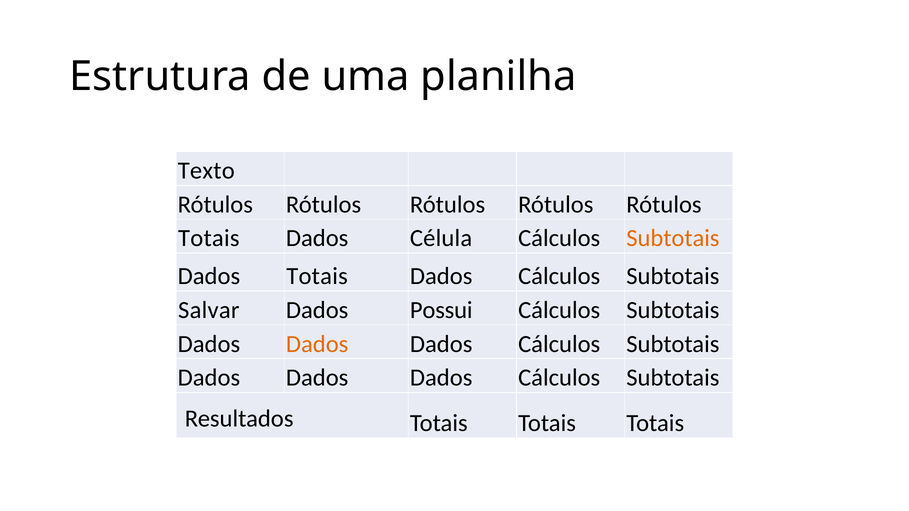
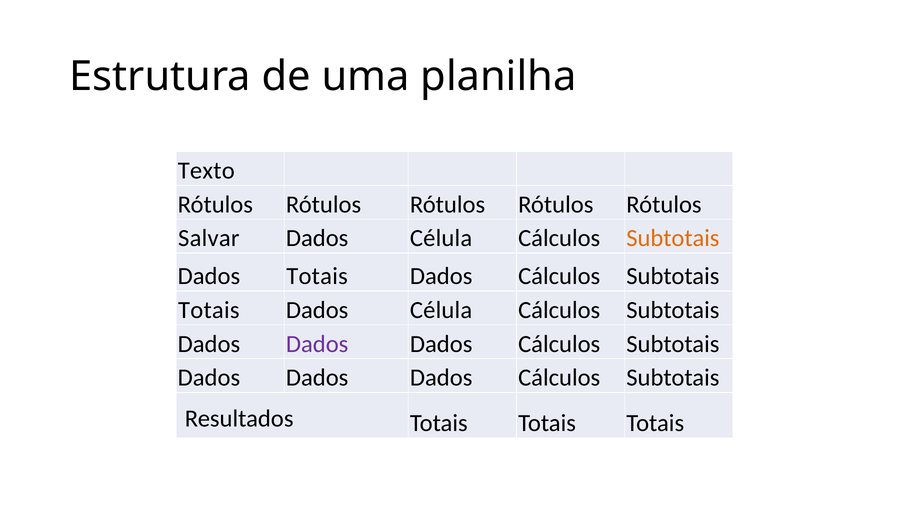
Totais: Totais -> Salvar (209, 238)
Salvar: Salvar -> Totais (209, 310)
Possui: Possui -> Célula (441, 310)
Dados colour: orange -> purple (317, 344)
